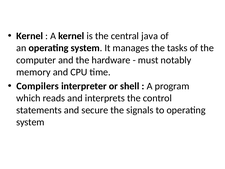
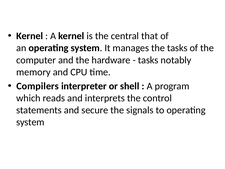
java: java -> that (150, 36)
must: must -> tasks (148, 60)
